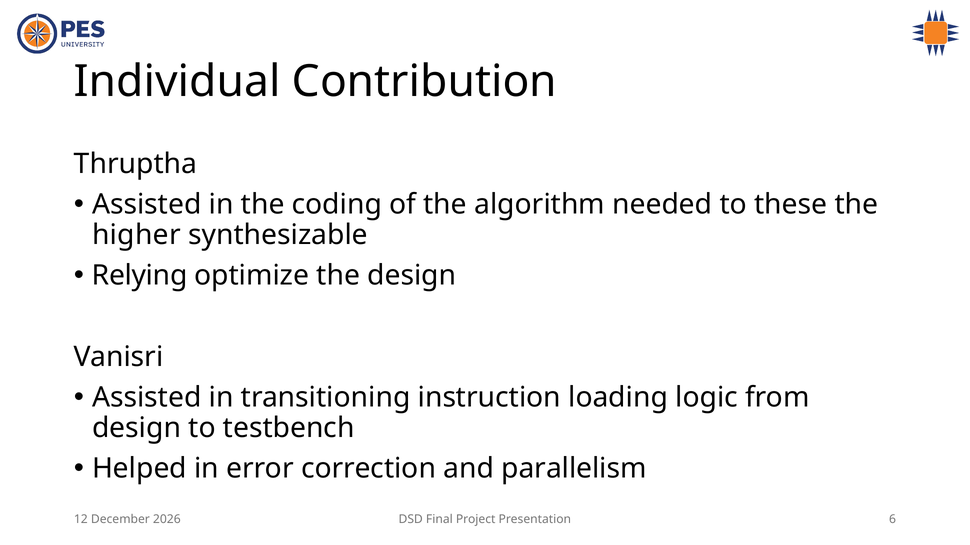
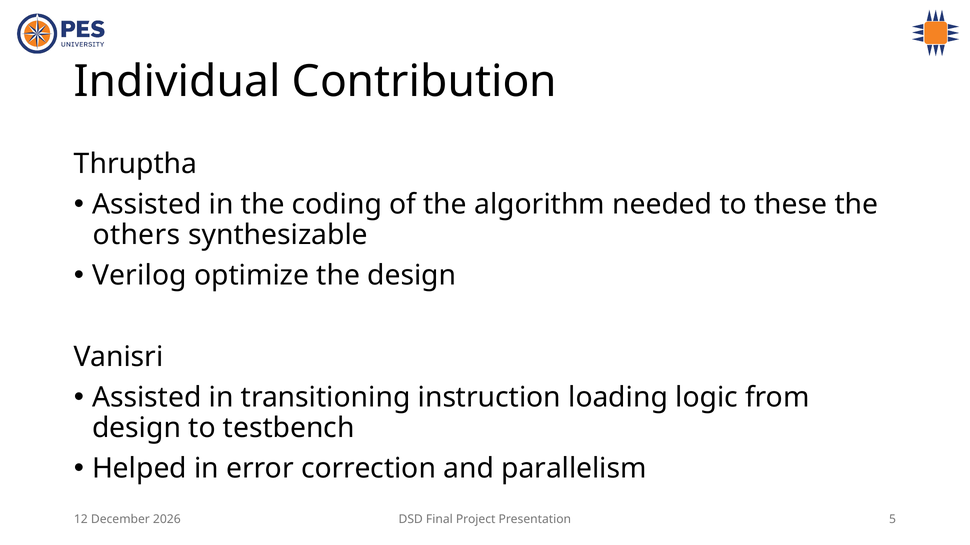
higher: higher -> others (136, 235)
Relying: Relying -> Verilog (139, 276)
6: 6 -> 5 (893, 520)
